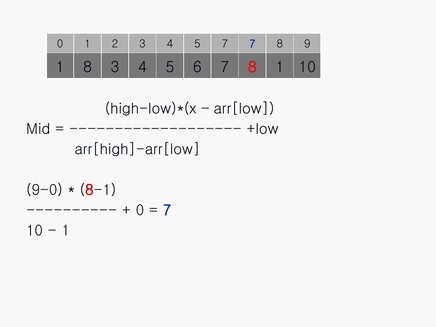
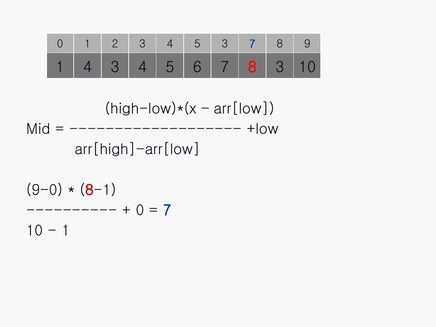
5 7: 7 -> 3 (225, 44)
1 8: 8 -> 4 (88, 67)
8 1: 1 -> 3 (280, 67)
